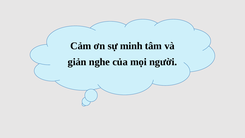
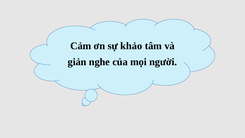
minh: minh -> khảo (131, 46)
